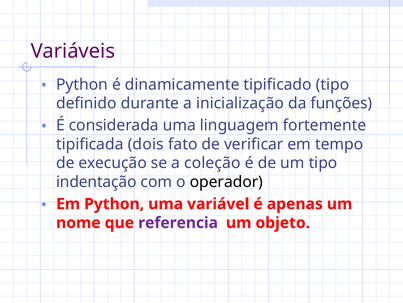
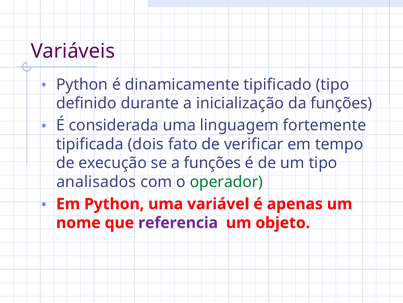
a coleção: coleção -> funções (213, 163)
indentação: indentação -> analisados (96, 182)
operador colour: black -> green (226, 182)
